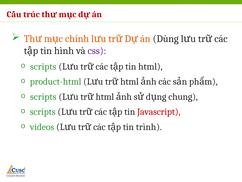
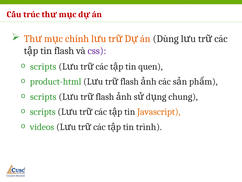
tin hình: hình -> flash (64, 51)
tin html: html -> quen (150, 66)
html: html -> flash (130, 81)
html: html -> flash (105, 97)
Javascript colour: red -> orange (159, 112)
